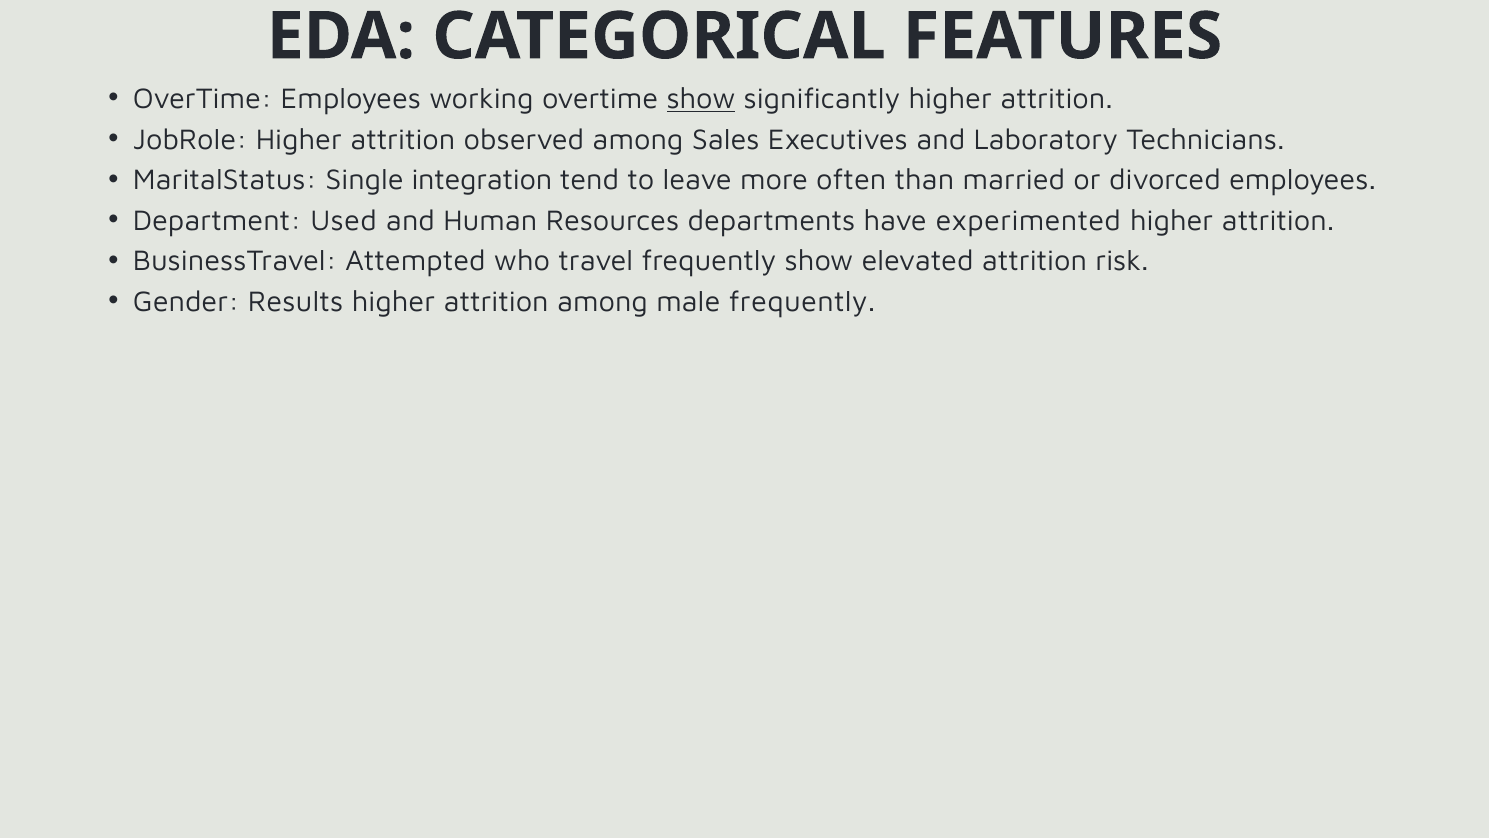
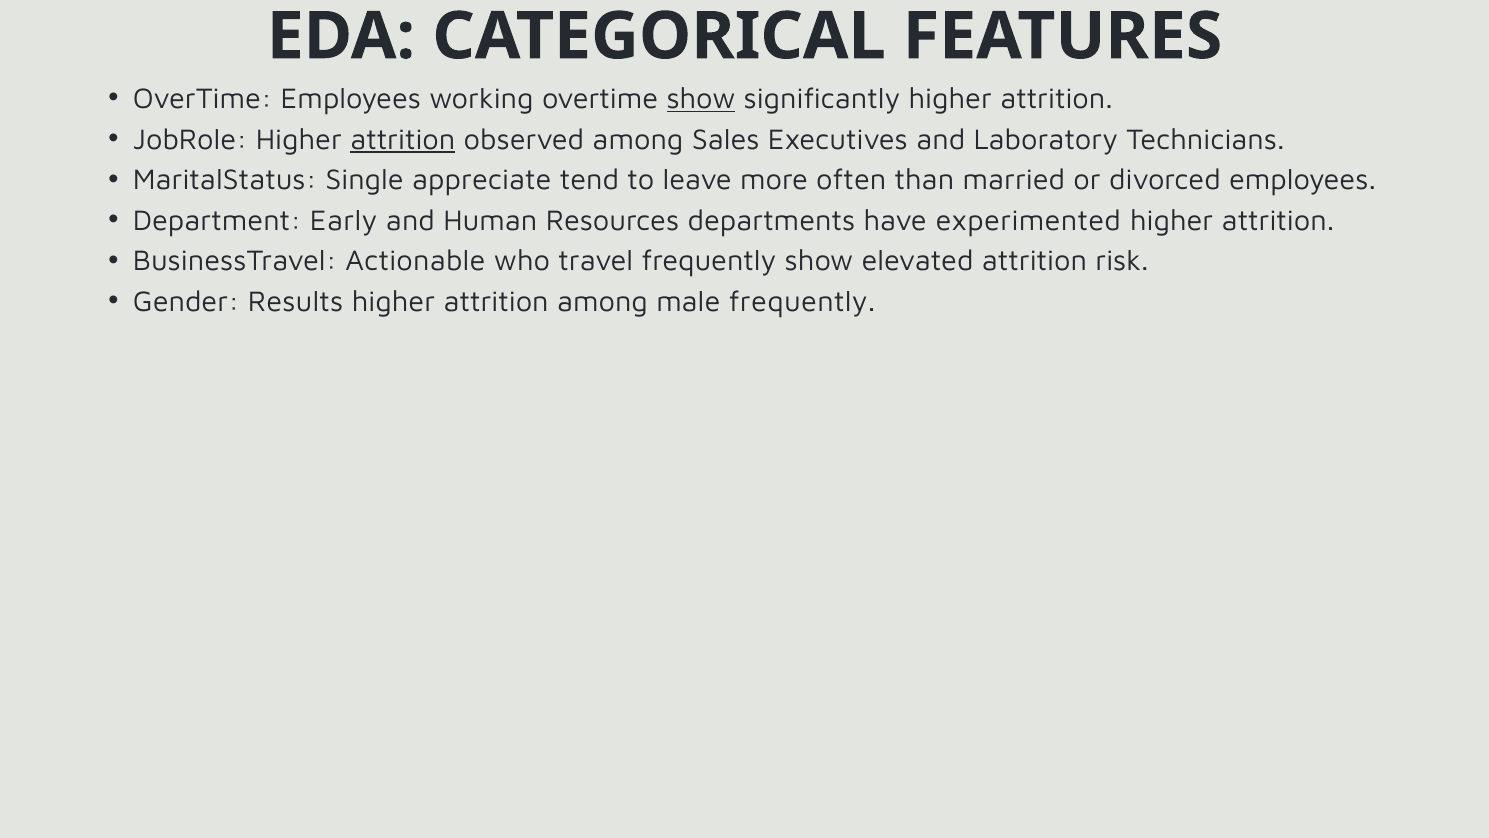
attrition underline: none -> present (403, 139)
integration: integration -> appreciate (482, 180)
Used: Used -> Early (344, 221)
Attempted: Attempted -> Actionable (415, 261)
